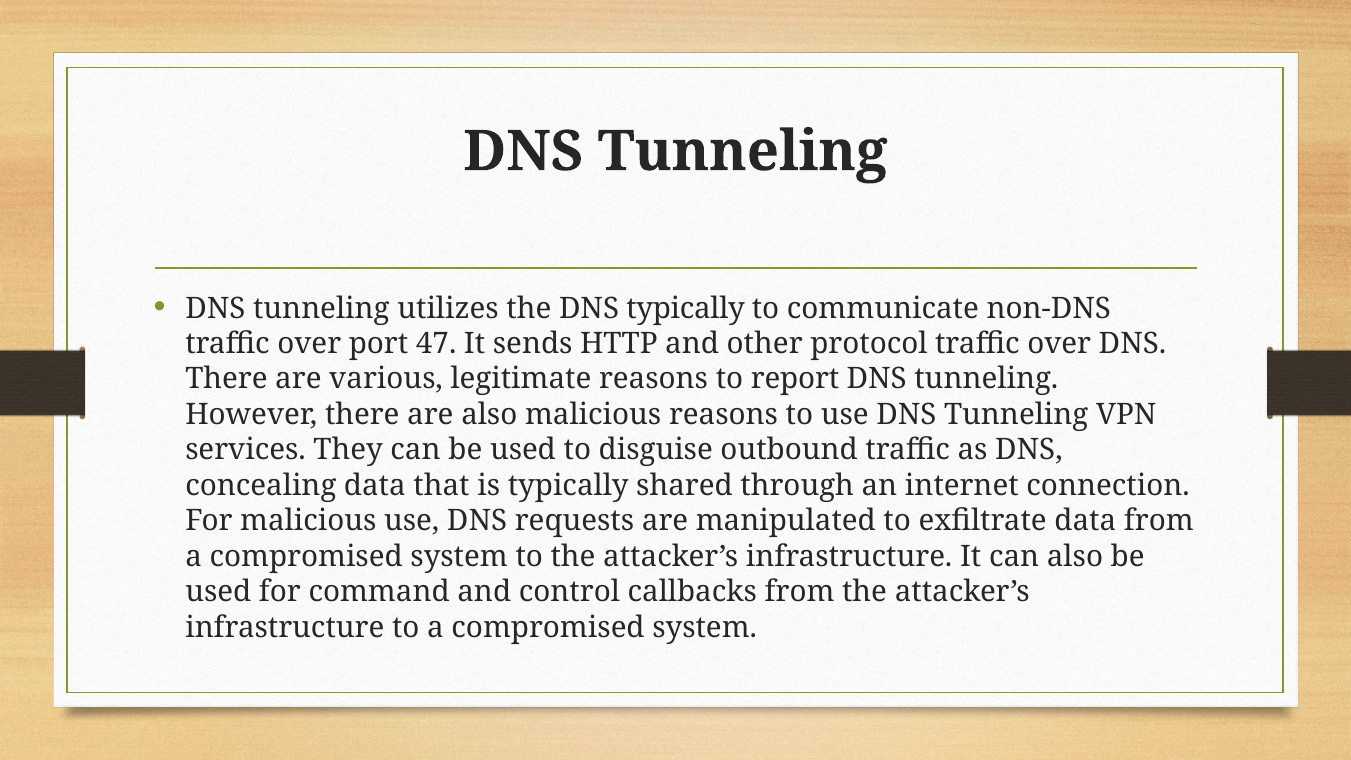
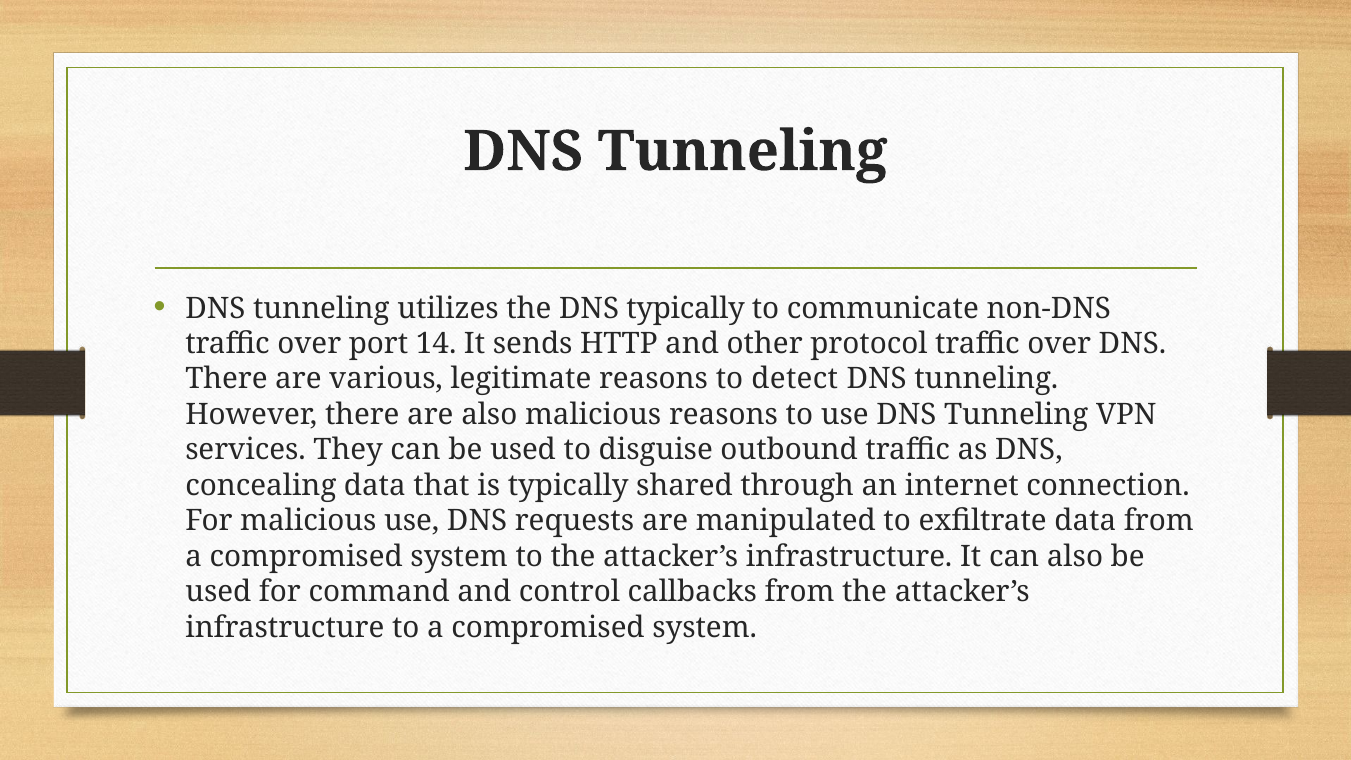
47: 47 -> 14 (436, 344)
report: report -> detect (795, 379)
